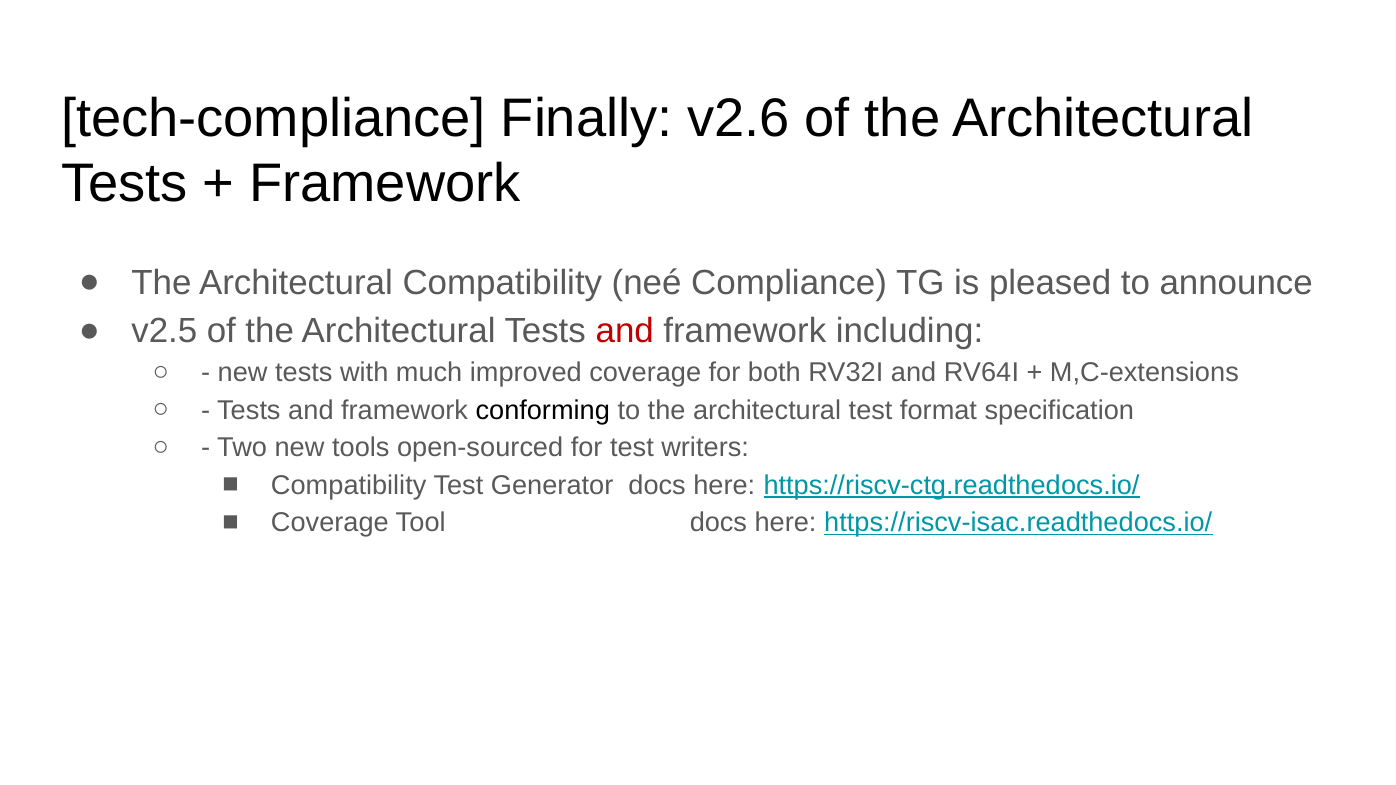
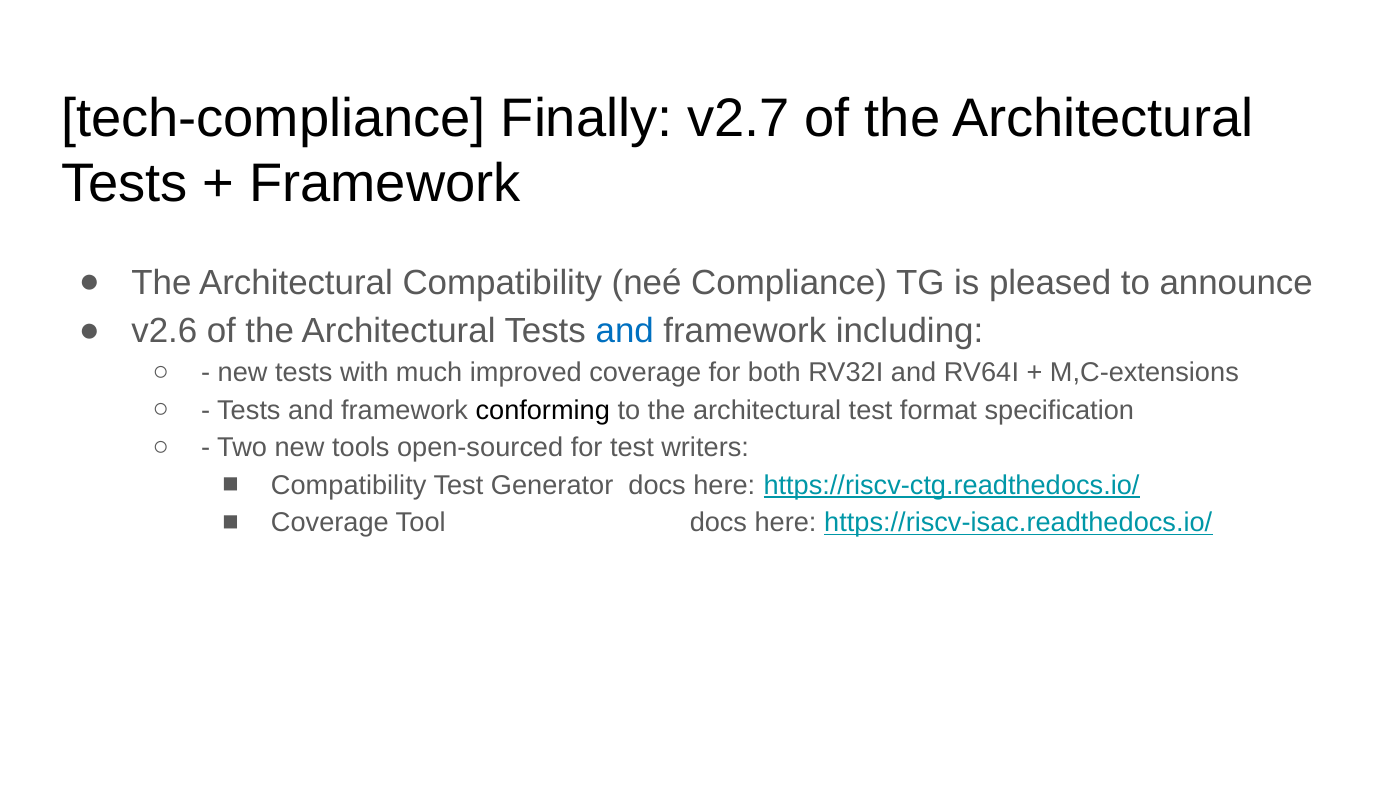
v2.6: v2.6 -> v2.7 (739, 118)
v2.5: v2.5 -> v2.6 (164, 331)
and colour: red -> blue (625, 331)
